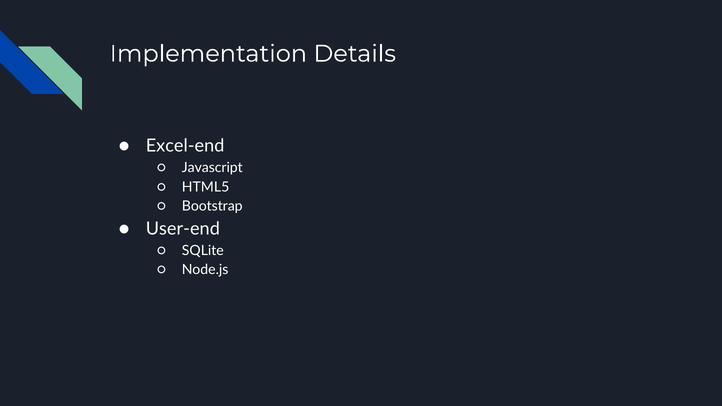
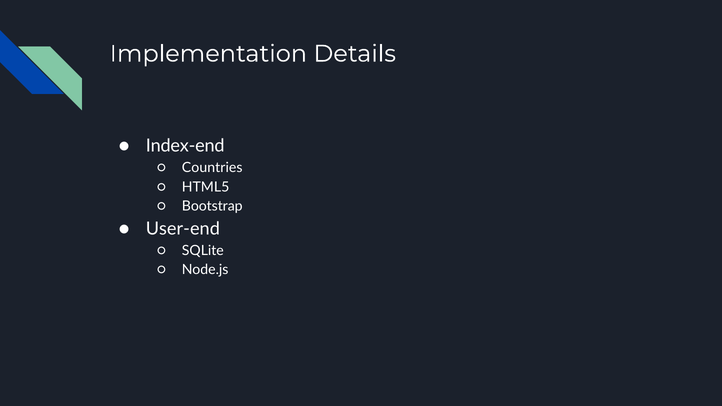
Excel-end: Excel-end -> Index-end (185, 146)
Javascript: Javascript -> Countries (212, 168)
